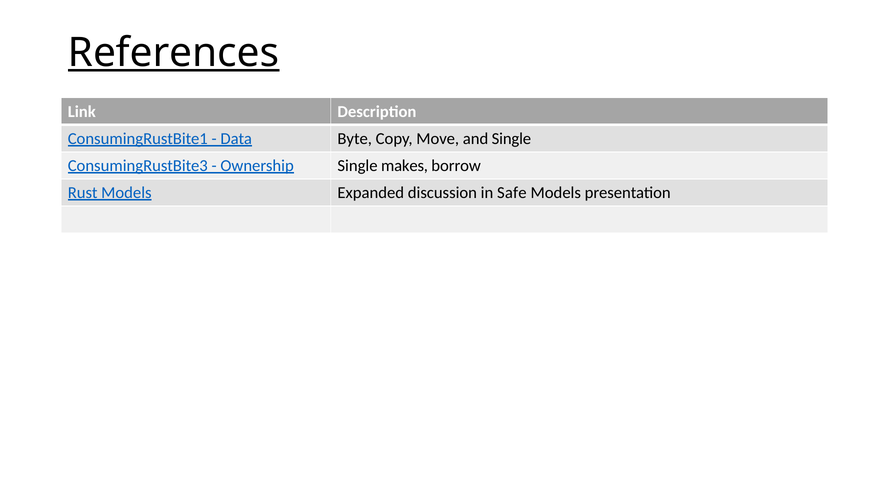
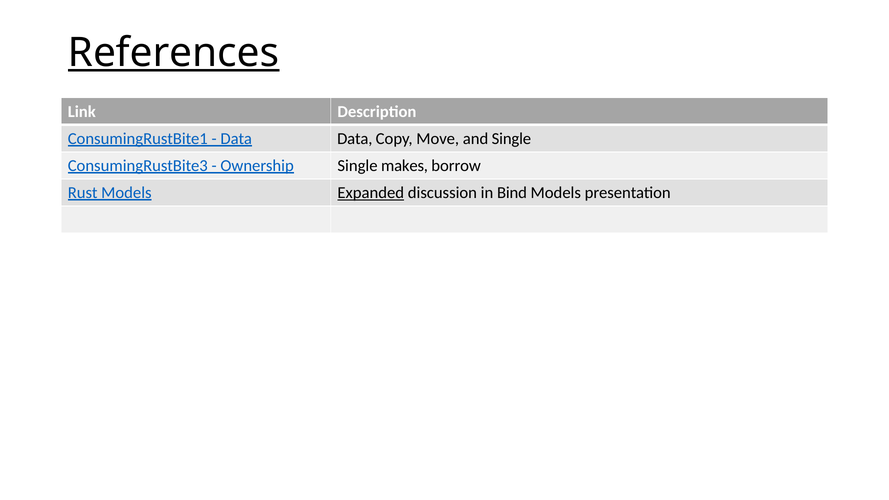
Data Byte: Byte -> Data (355, 139)
Expanded underline: none -> present (371, 193)
Safe: Safe -> Bind (512, 193)
